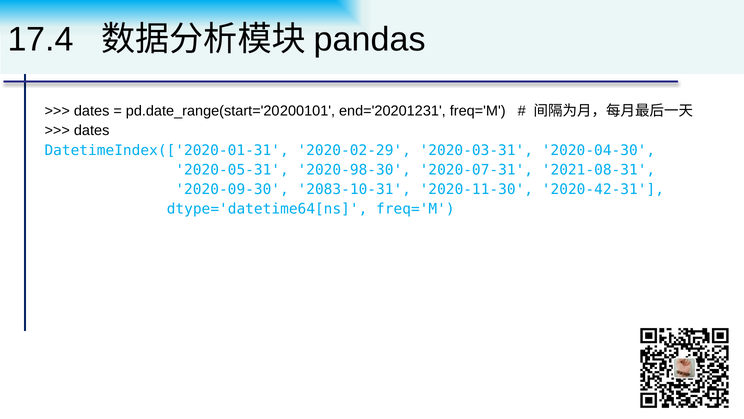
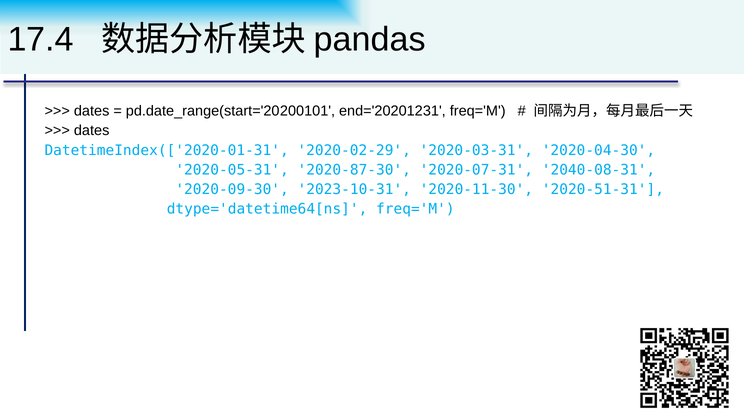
2020-98-30: 2020-98-30 -> 2020-87-30 (354, 170)
2021-08-31: 2021-08-31 -> 2040-08-31 (599, 170)
2083-10-31: 2083-10-31 -> 2023-10-31 (354, 189)
2020-42-31: 2020-42-31 -> 2020-51-31 (603, 189)
